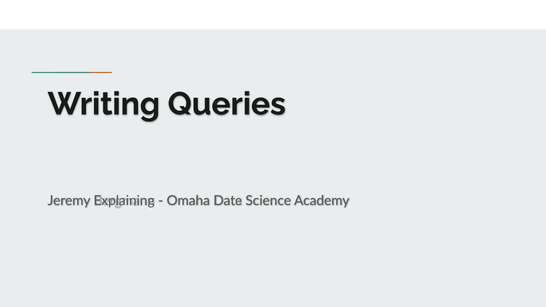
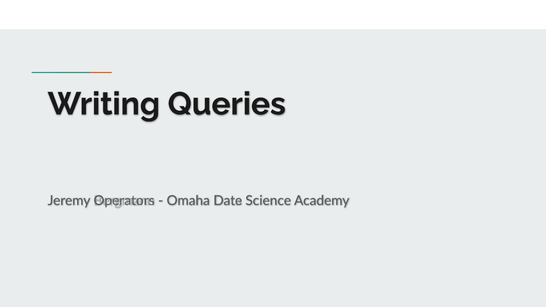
Explaining: Explaining -> Operators (124, 201)
